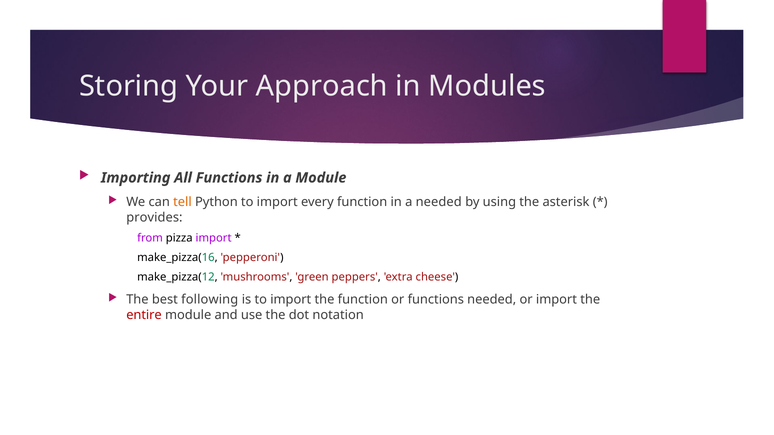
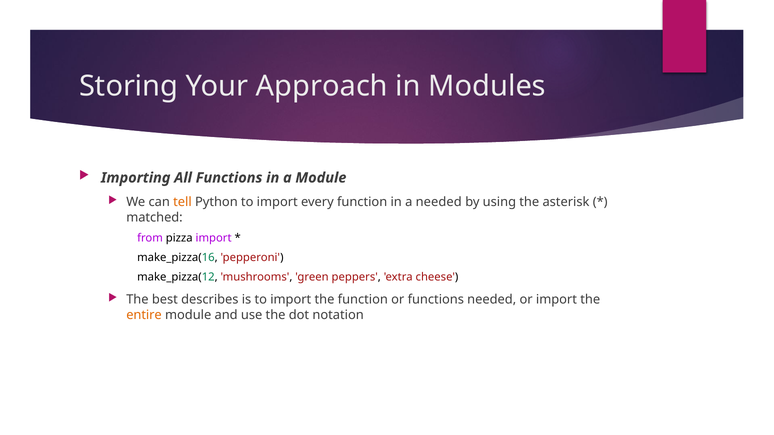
provides: provides -> matched (154, 218)
following: following -> describes (210, 300)
entire colour: red -> orange (144, 315)
